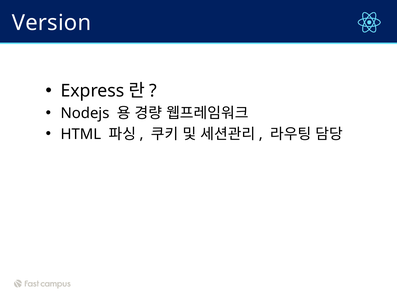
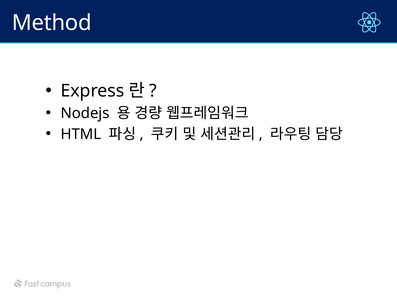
Version: Version -> Method (52, 23)
